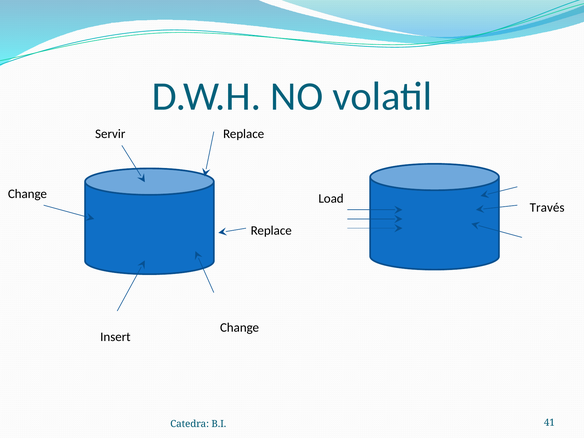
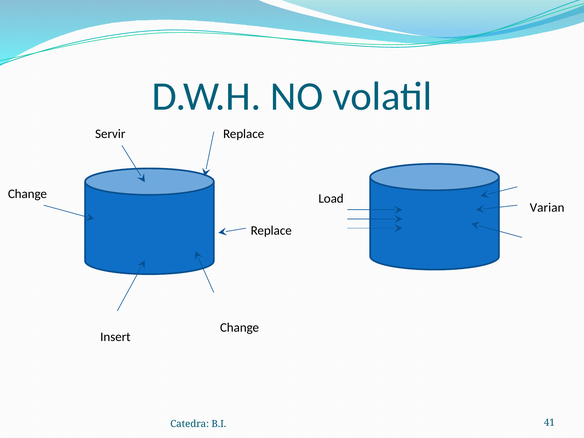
Través: Través -> Varian (547, 208)
